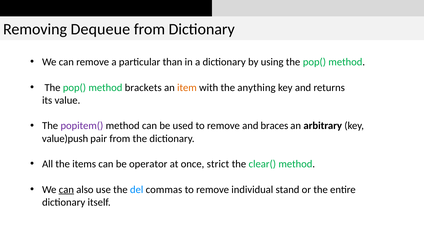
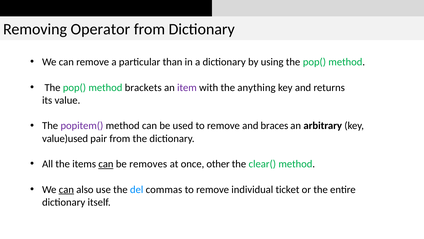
Dequeue: Dequeue -> Operator (100, 29)
item colour: orange -> purple (187, 87)
value)push: value)push -> value)used (65, 138)
can underline: none -> present (106, 164)
operator: operator -> removes (148, 164)
strict: strict -> other (218, 164)
stand: stand -> ticket (288, 189)
